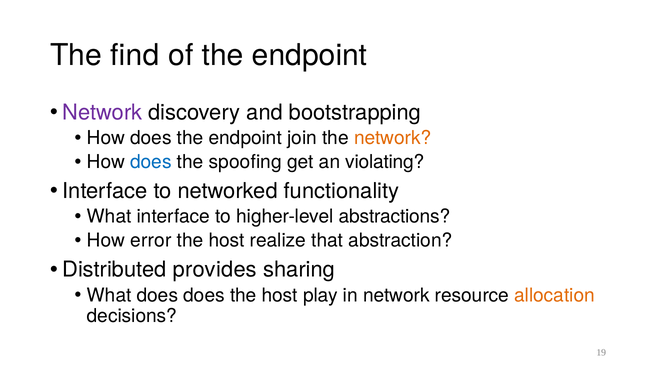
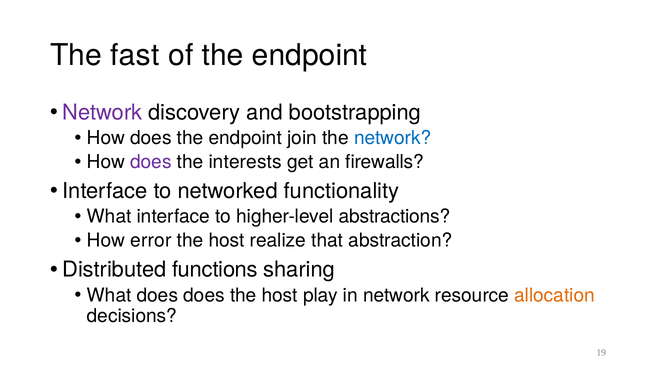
find: find -> fast (135, 55)
network colour: orange -> blue (393, 138)
does colour: blue -> purple (151, 162)
spoofing: spoofing -> interests (245, 162)
violating: violating -> firewalls (385, 162)
provides: provides -> functions (215, 270)
